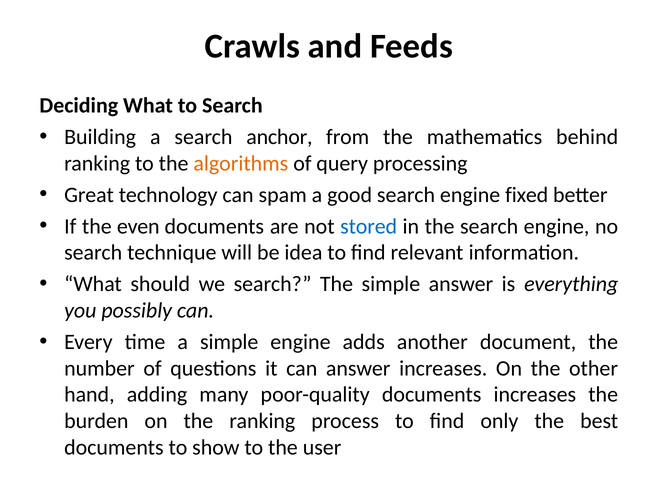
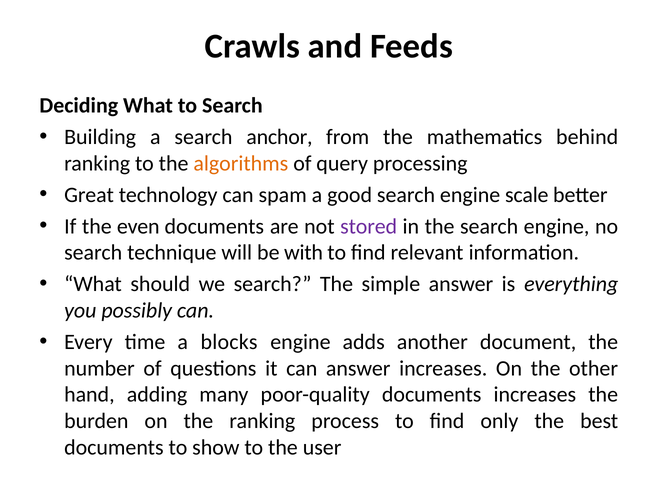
fixed: fixed -> scale (527, 195)
stored colour: blue -> purple (369, 226)
idea: idea -> with (304, 252)
a simple: simple -> blocks (229, 342)
